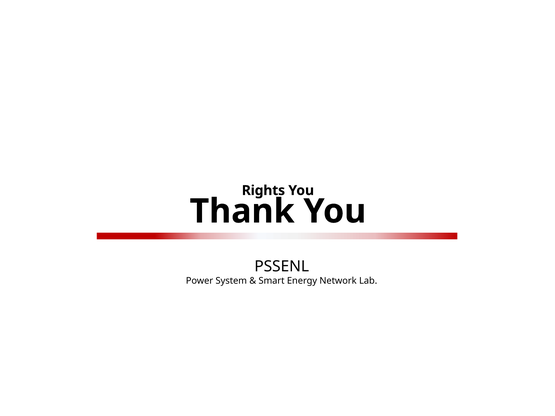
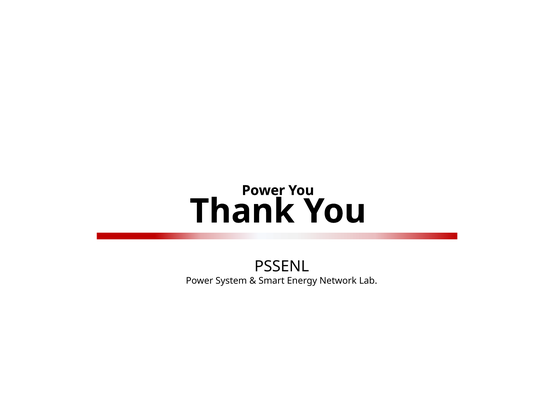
Rights: Rights -> Power (263, 191)
